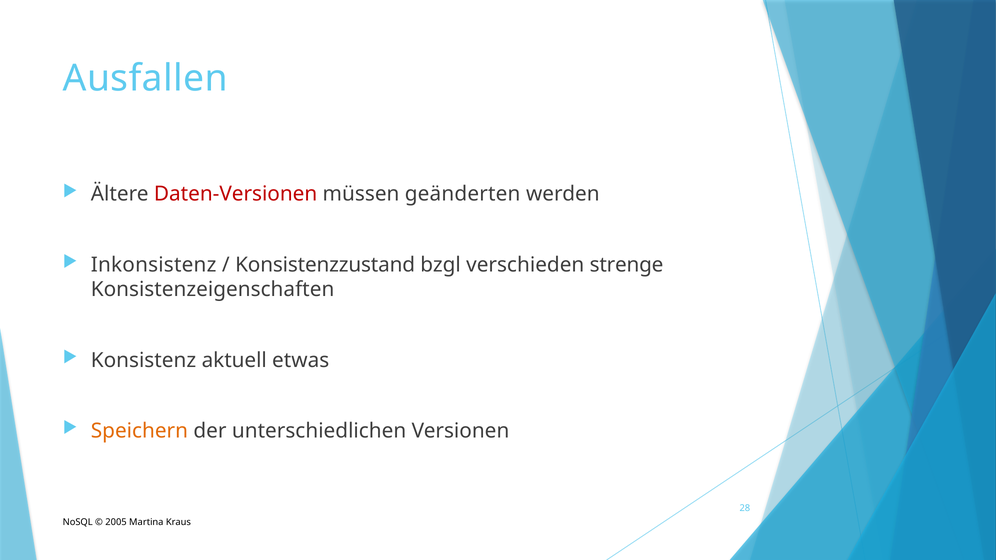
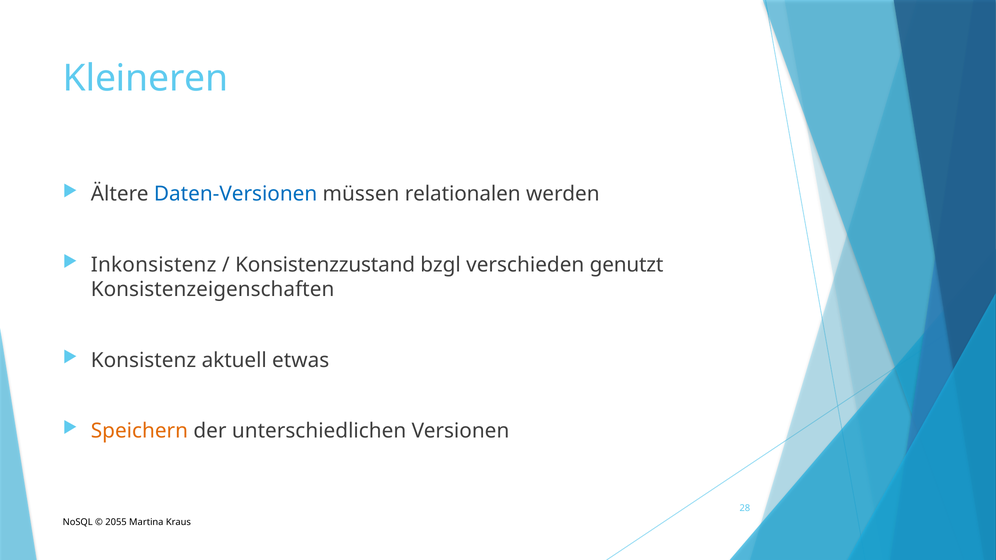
Ausfallen: Ausfallen -> Kleineren (145, 79)
Daten-Versionen colour: red -> blue (236, 194)
geänderten: geänderten -> relationalen (463, 194)
strenge: strenge -> genutzt (627, 265)
2005: 2005 -> 2055 (116, 522)
